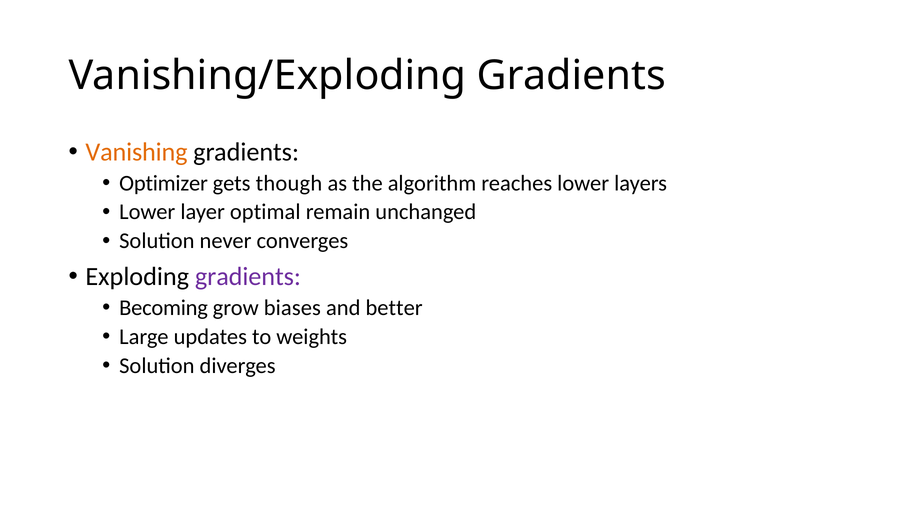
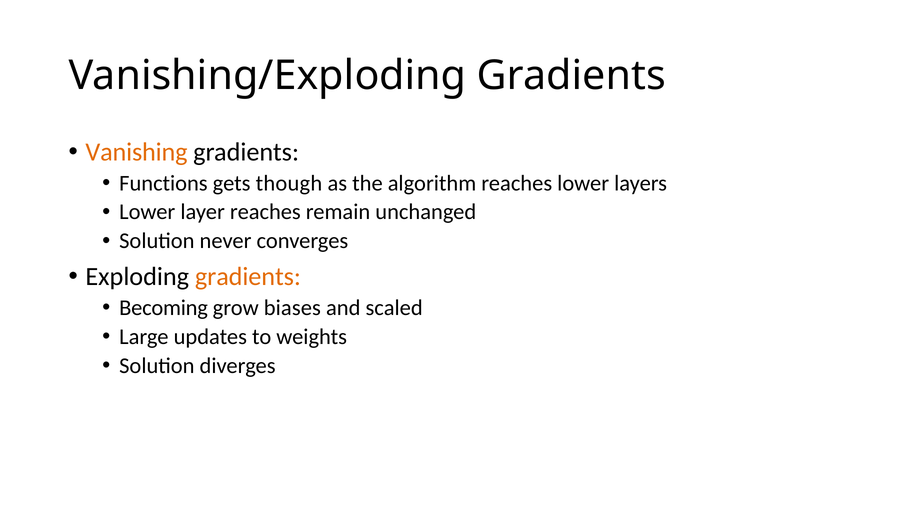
Optimizer: Optimizer -> Functions (163, 183)
layer optimal: optimal -> reaches (265, 212)
gradients colour: purple -> orange (248, 277)
better: better -> scaled (394, 308)
